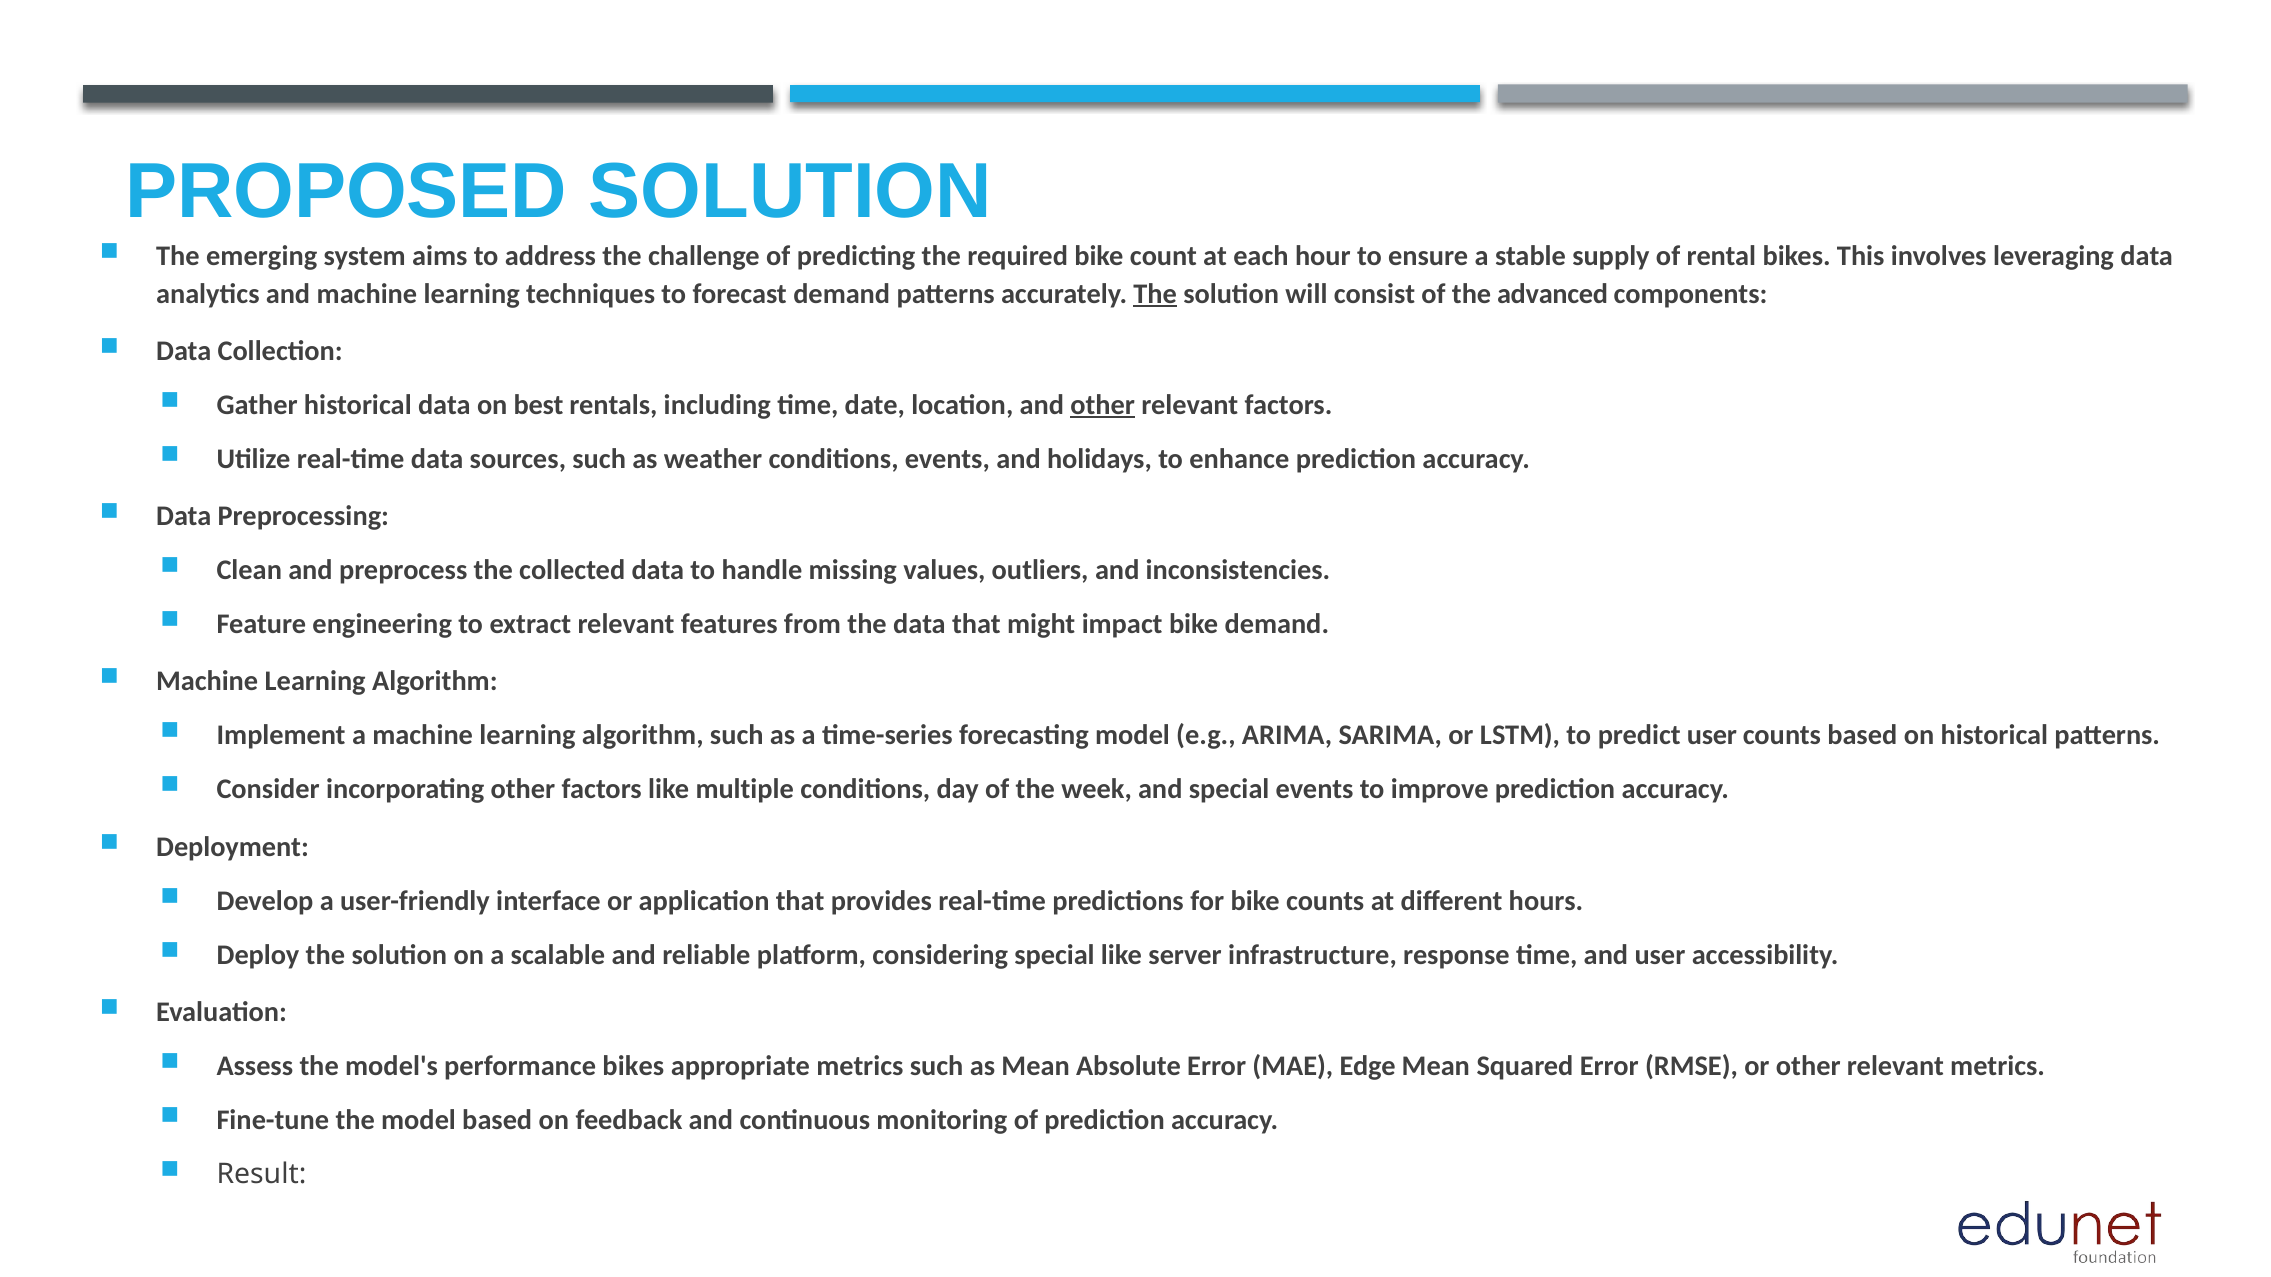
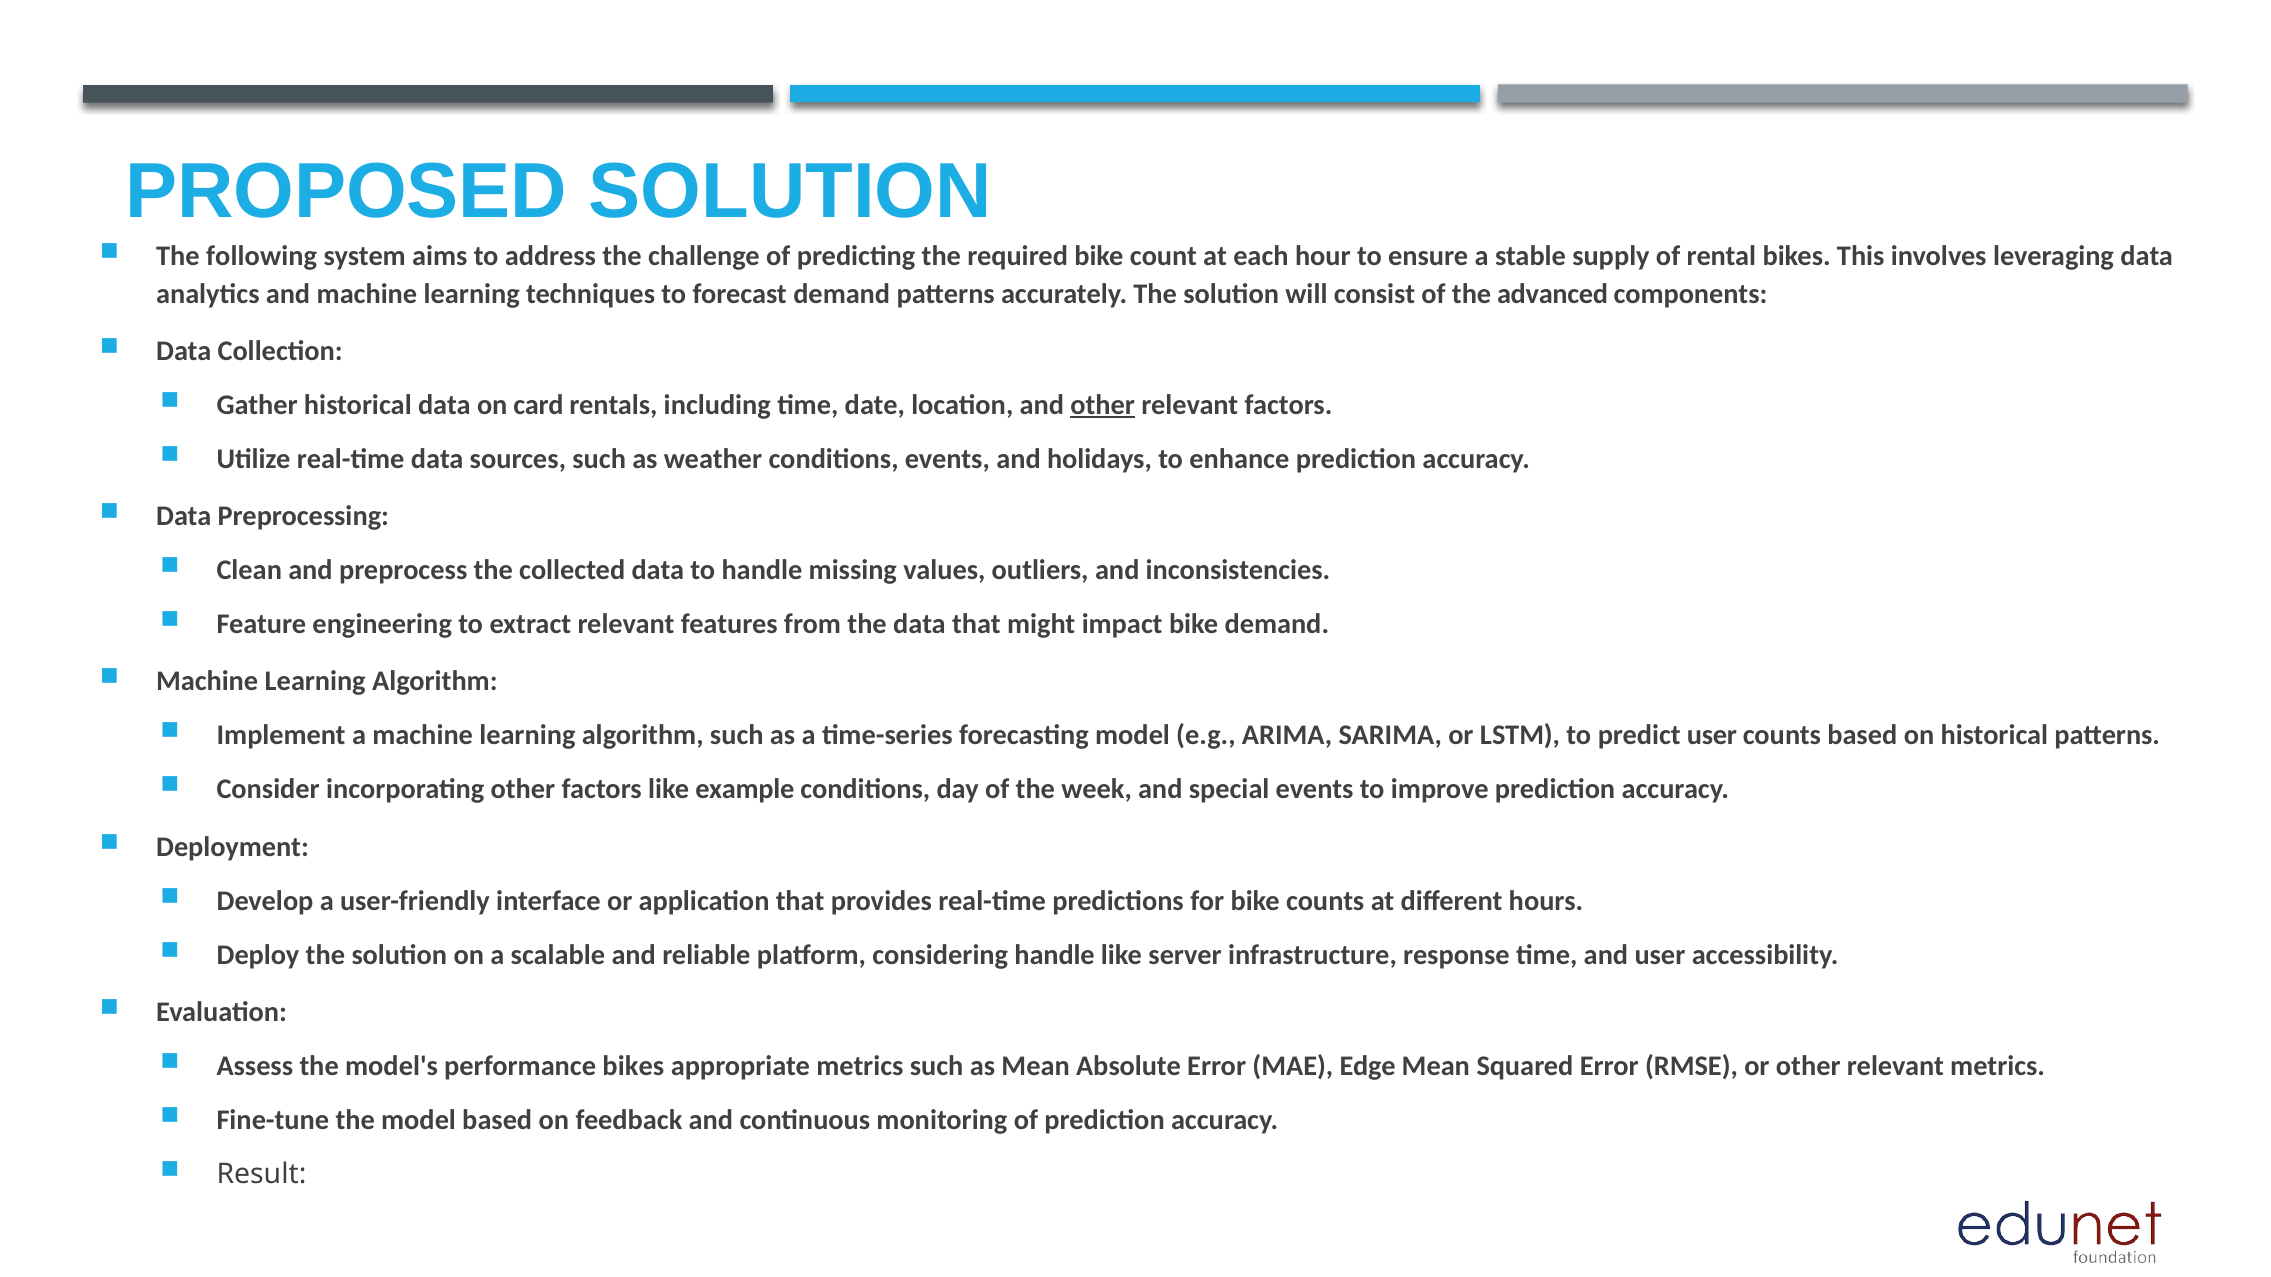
emerging: emerging -> following (262, 257)
The underline: present -> none (1155, 294)
best: best -> card (539, 405)
multiple: multiple -> example (745, 790)
considering special: special -> handle (1055, 955)
